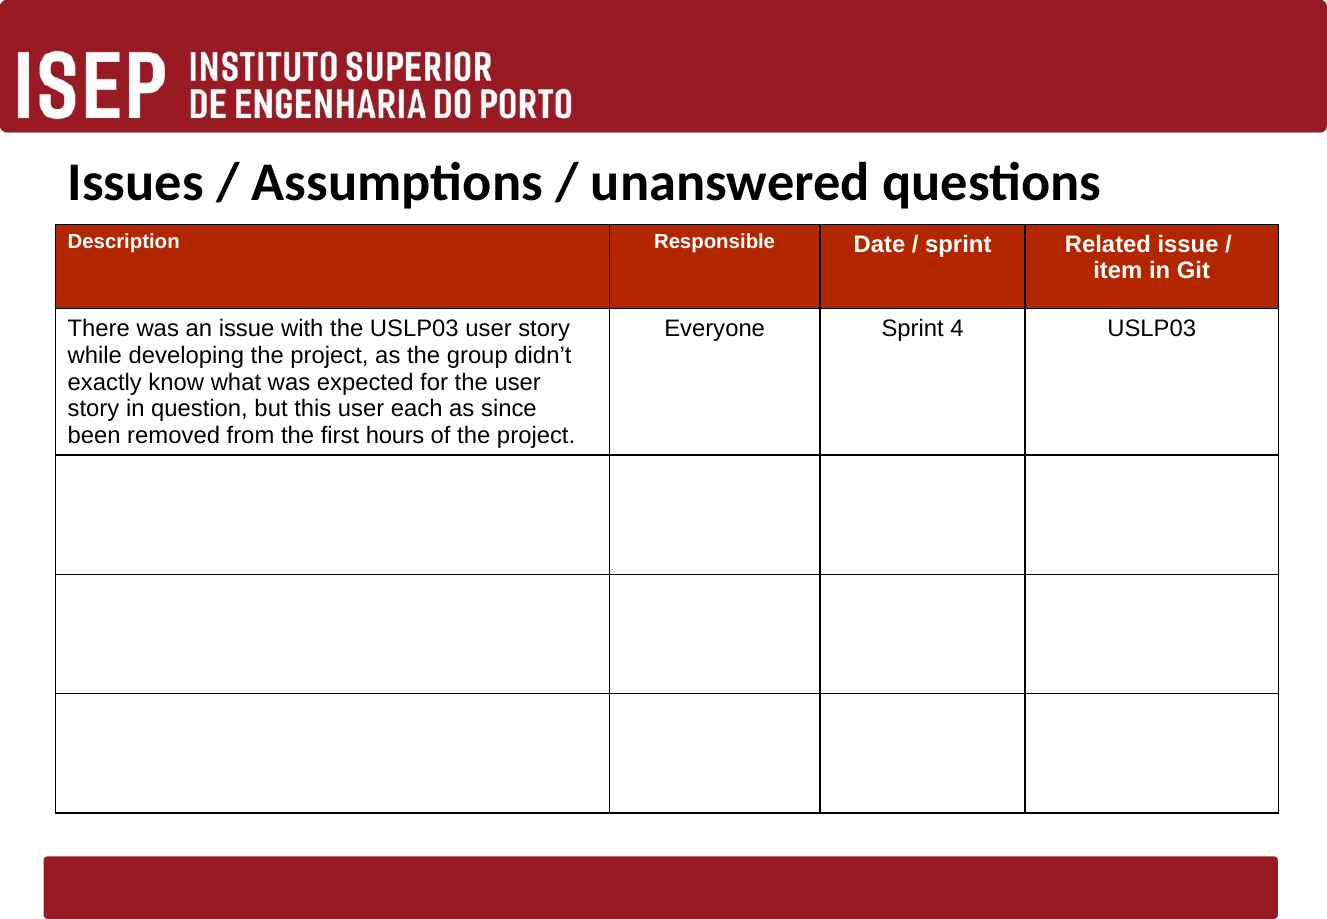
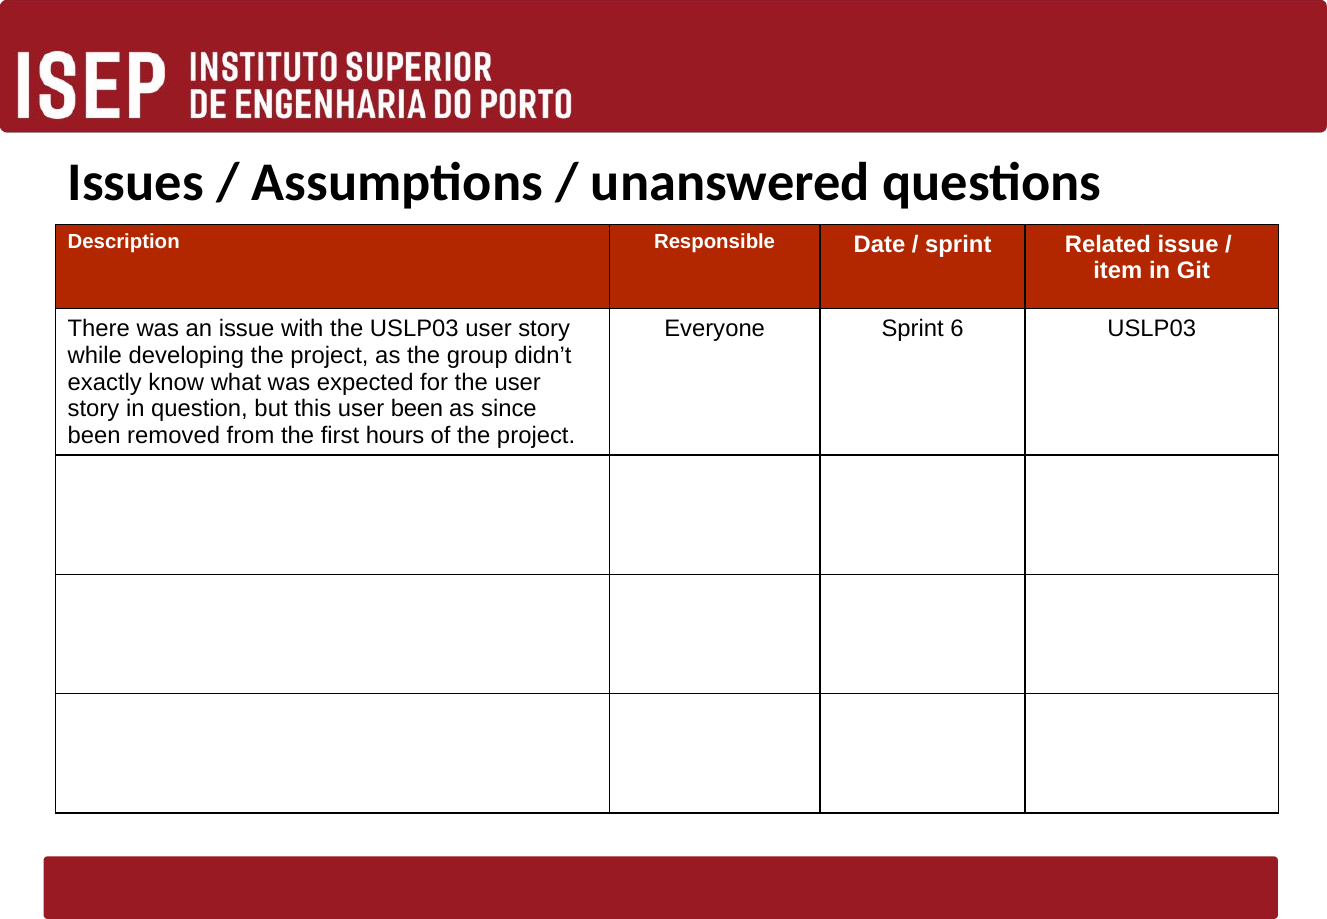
4: 4 -> 6 (957, 329)
user each: each -> been (417, 409)
